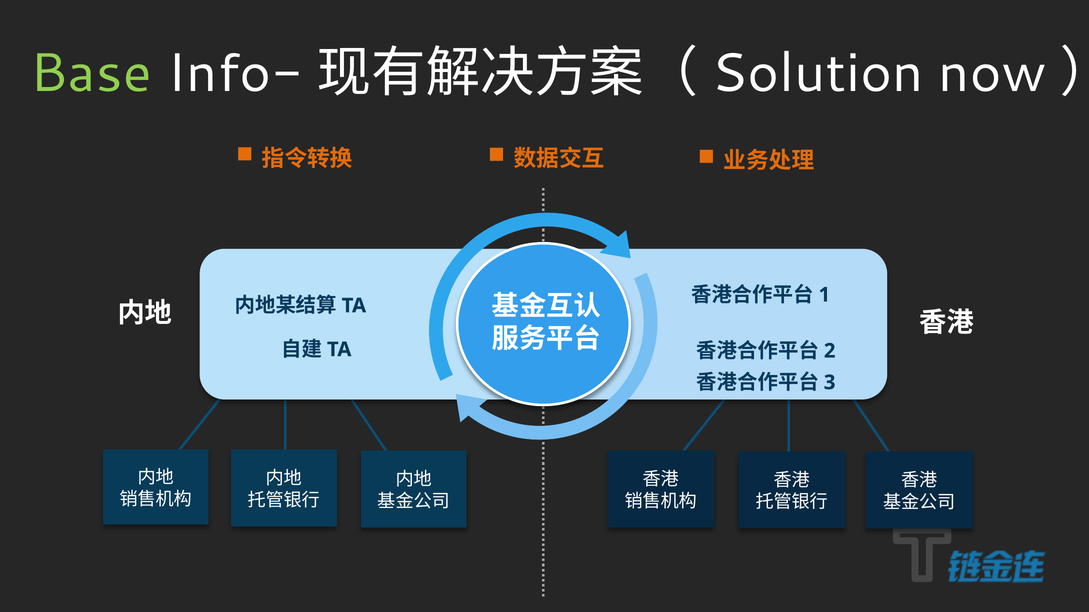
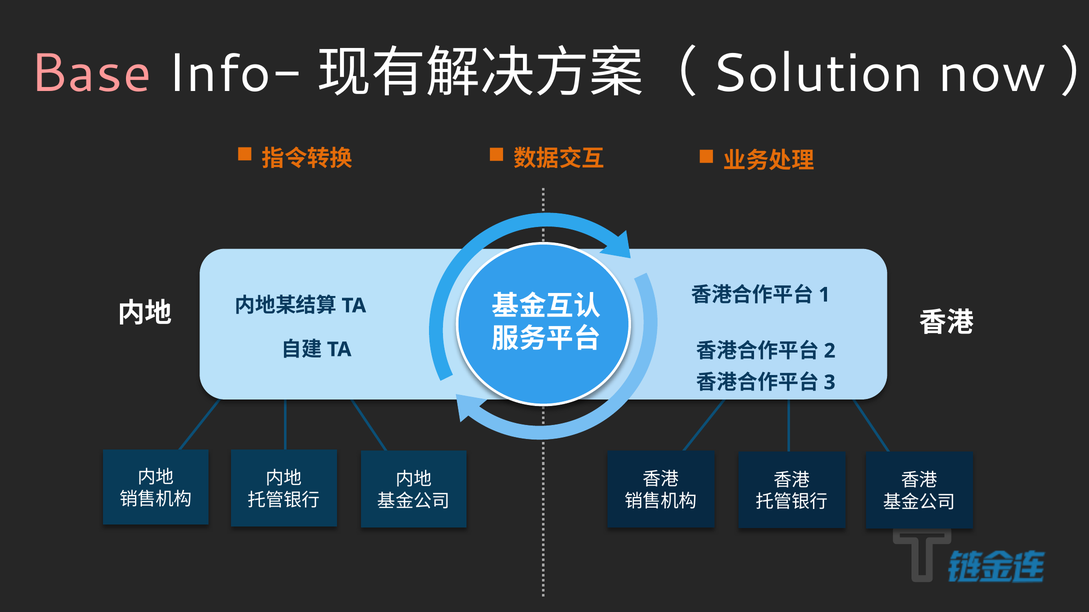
Base colour: light green -> pink (91, 73)
